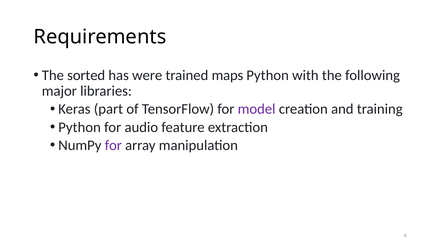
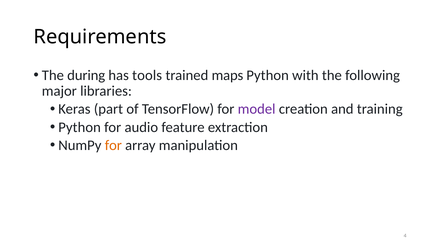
sorted: sorted -> during (86, 75)
were: were -> tools (147, 75)
for colour: purple -> orange (113, 146)
